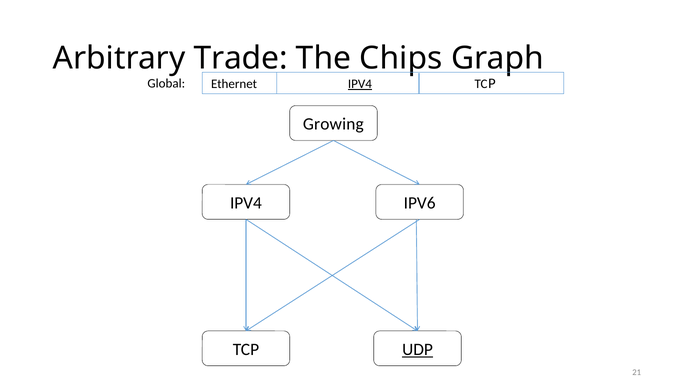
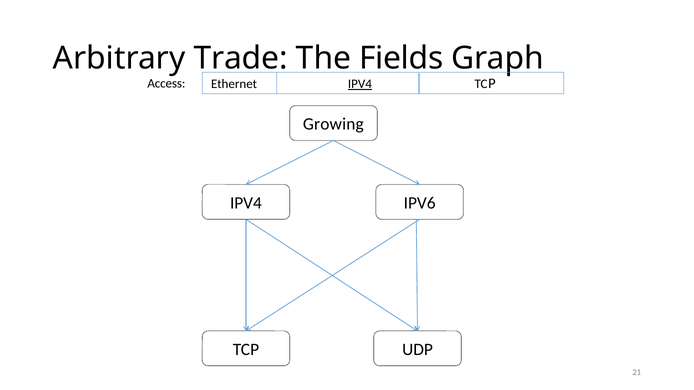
Chips: Chips -> Fields (401, 58)
Global: Global -> Access (166, 83)
UDP underline: present -> none (418, 350)
